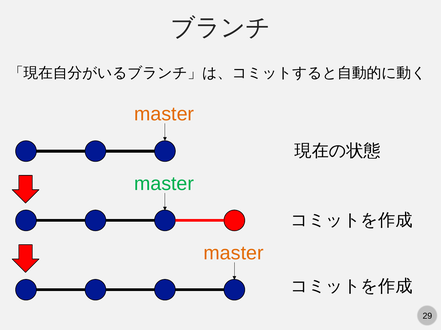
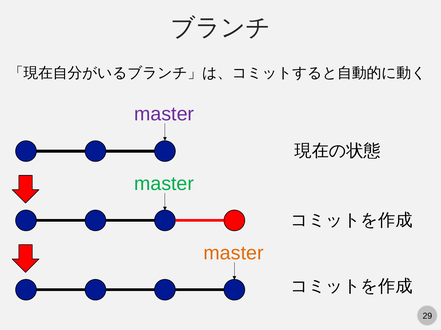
master colour: orange -> purple (164, 114)
